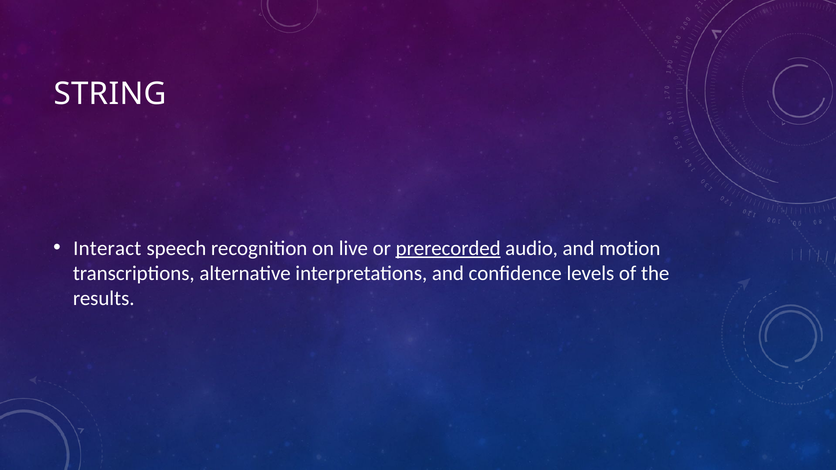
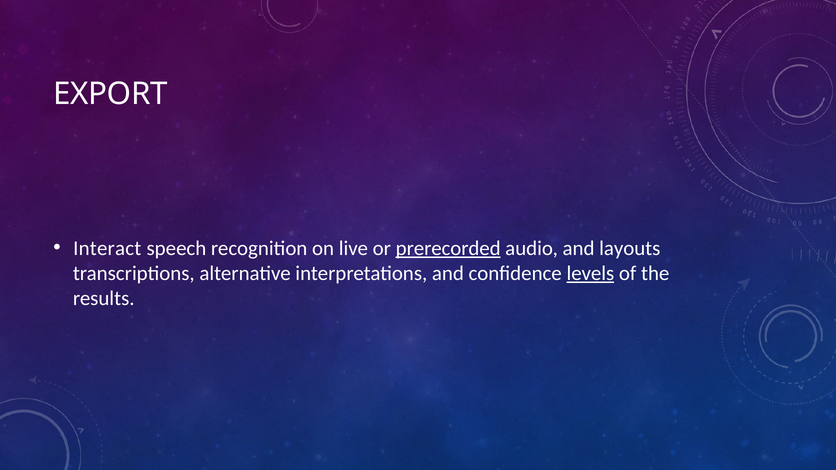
STRING: STRING -> EXPORT (110, 94)
motion: motion -> layouts (630, 248)
levels underline: none -> present (590, 273)
